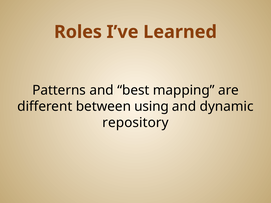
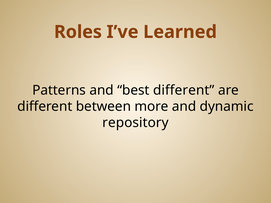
best mapping: mapping -> different (184, 90)
using: using -> more (151, 107)
